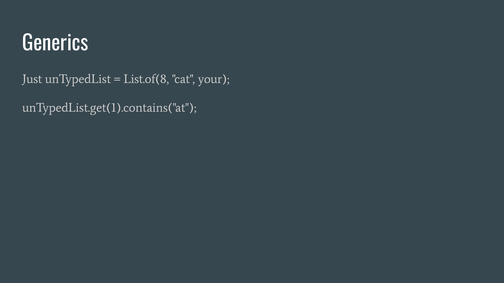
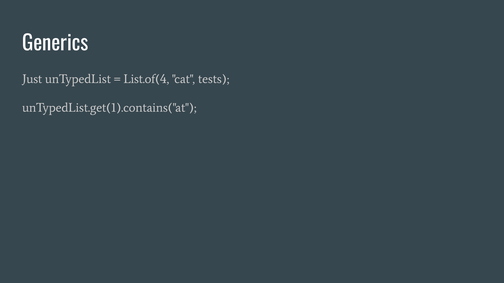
List.of(8: List.of(8 -> List.of(4 (146, 79)
your: your -> tests (214, 79)
